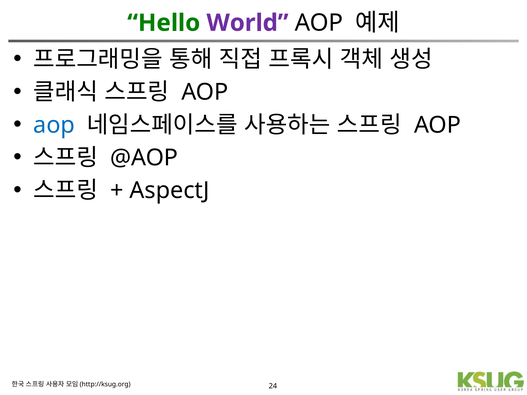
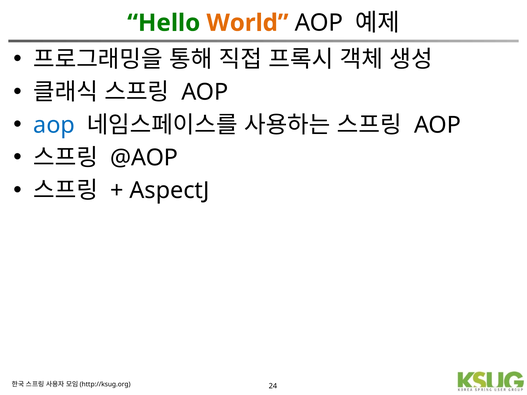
World colour: purple -> orange (248, 23)
